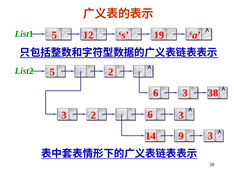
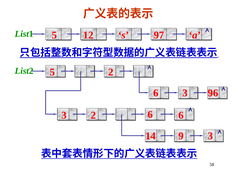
19: 19 -> 97 (159, 35)
38: 38 -> 96 (213, 93)
3 2 3: 3 -> 6 (181, 115)
